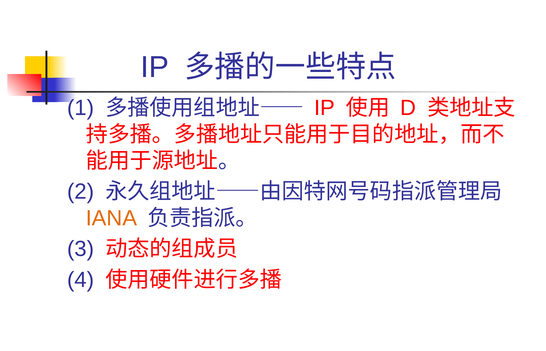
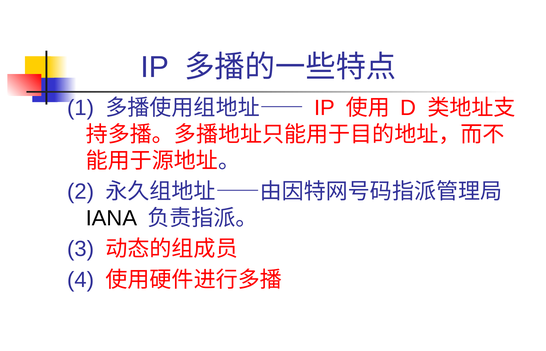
IANA colour: orange -> black (111, 218)
